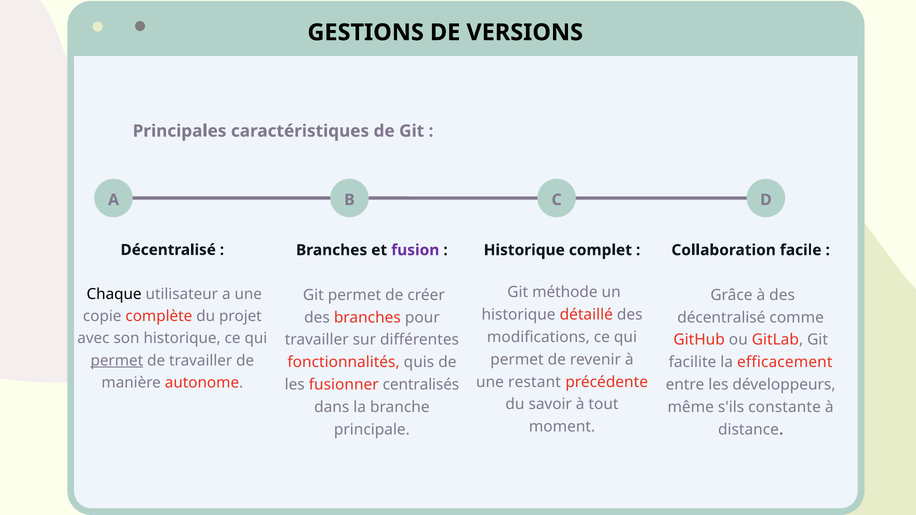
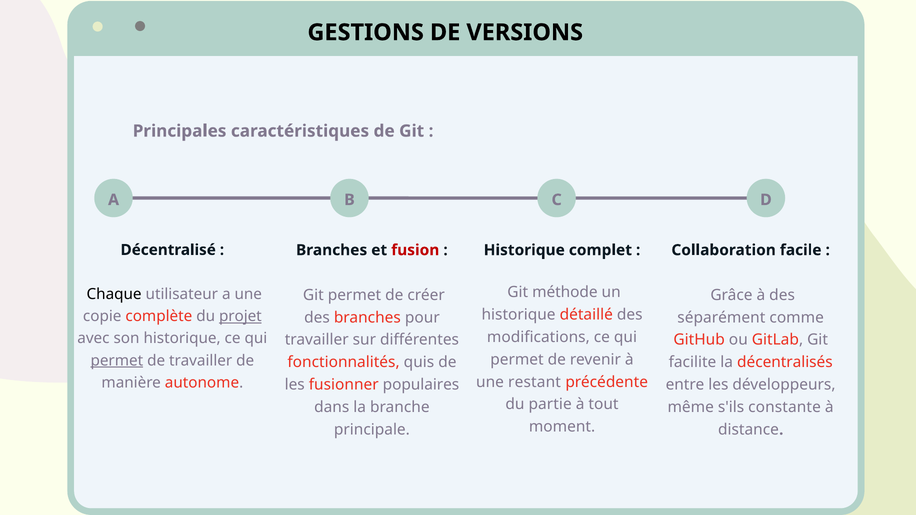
fusion colour: purple -> red (415, 250)
projet underline: none -> present (240, 316)
décentralisé: décentralisé -> séparément (721, 318)
efficacement: efficacement -> décentralisés (785, 362)
centralisés: centralisés -> populaires (421, 385)
savoir: savoir -> partie (550, 405)
